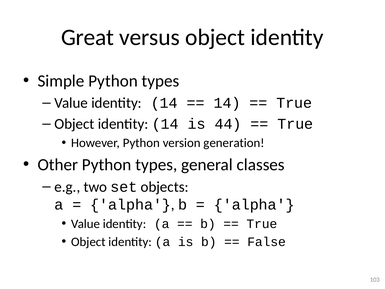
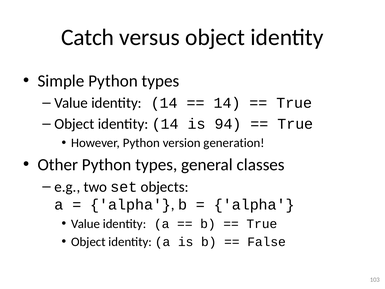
Great: Great -> Catch (88, 37)
44: 44 -> 94 (228, 124)
